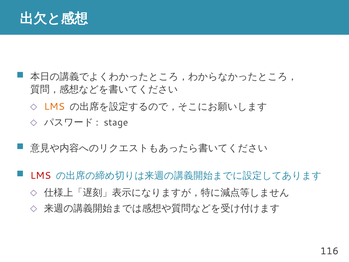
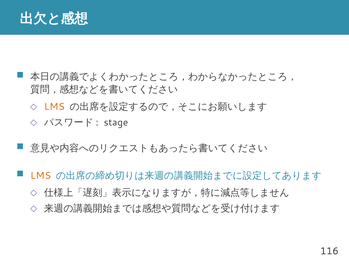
LMS colour: red -> orange (41, 175)
